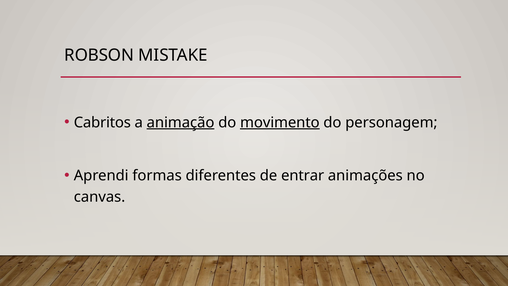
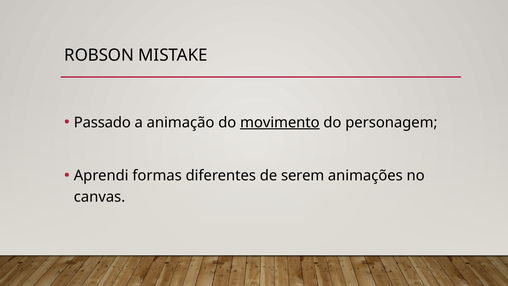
Cabritos: Cabritos -> Passado (102, 122)
animação underline: present -> none (181, 122)
entrar: entrar -> serem (303, 176)
